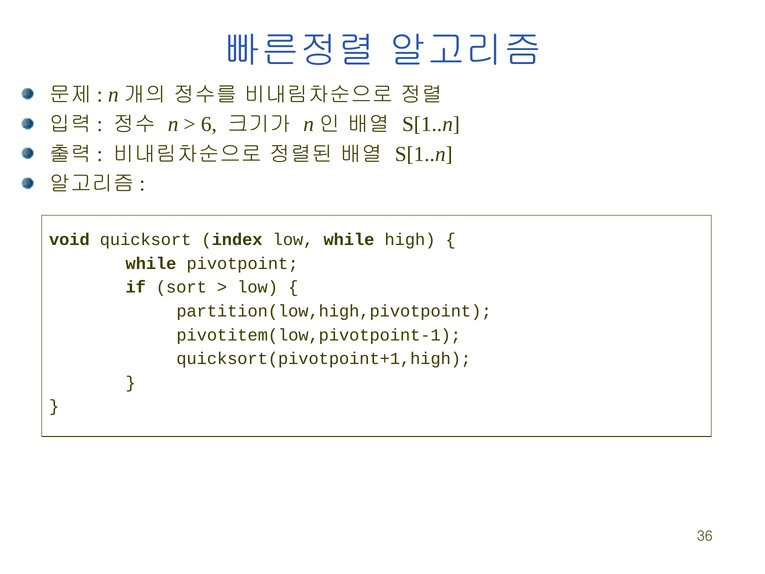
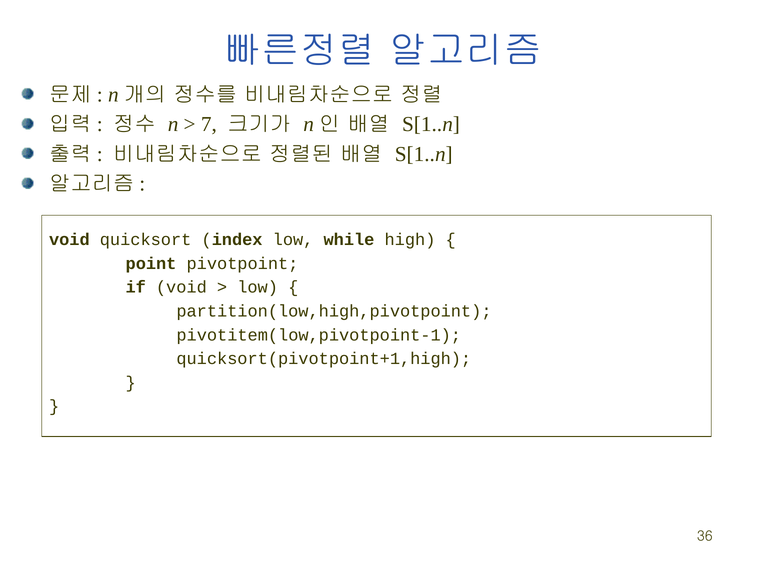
6: 6 -> 7 (209, 124)
while: while -> point (151, 263)
if sort: sort -> void (181, 287)
